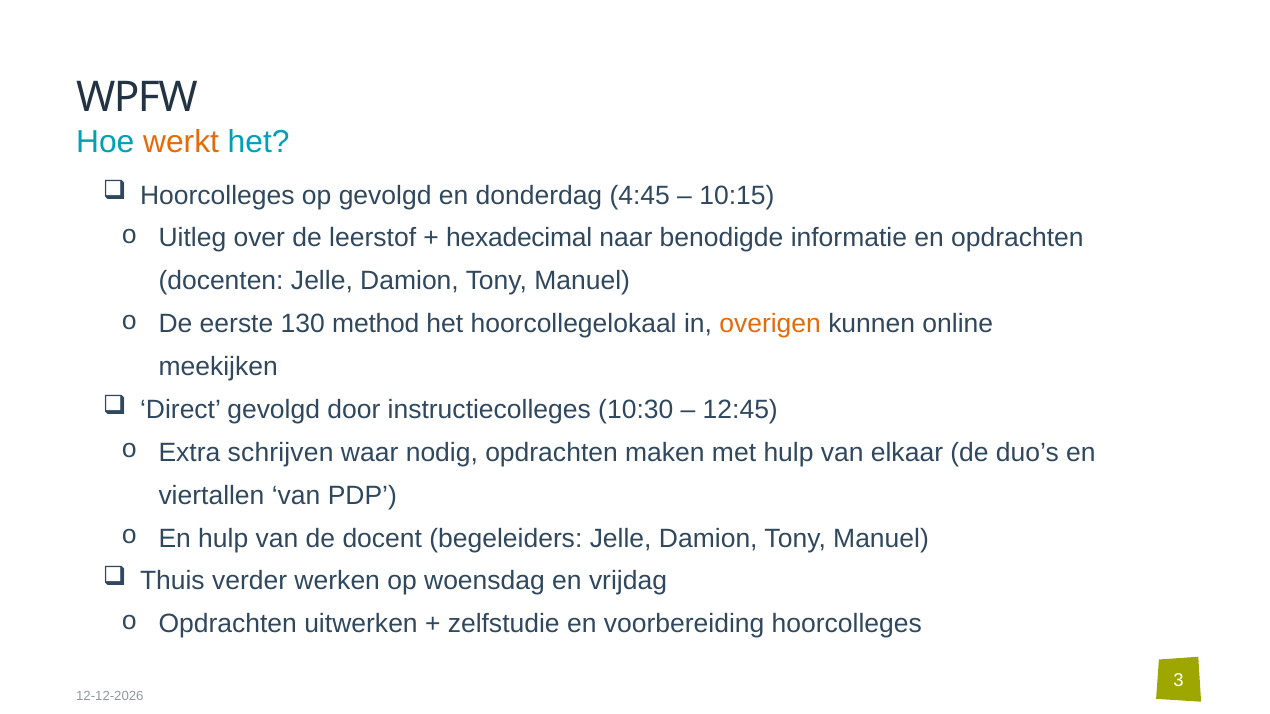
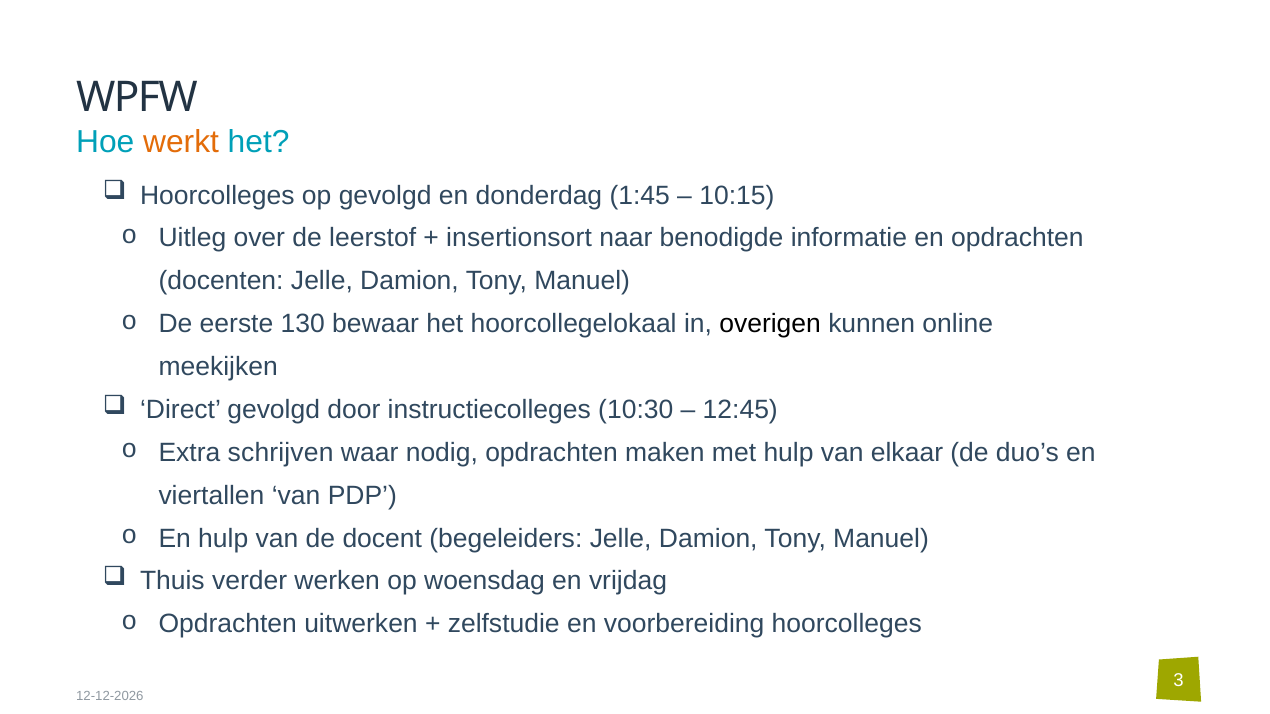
4:45: 4:45 -> 1:45 (640, 195)
hexadecimal: hexadecimal -> insertionsort (519, 238)
method: method -> bewaar (376, 324)
overigen colour: orange -> black (770, 324)
